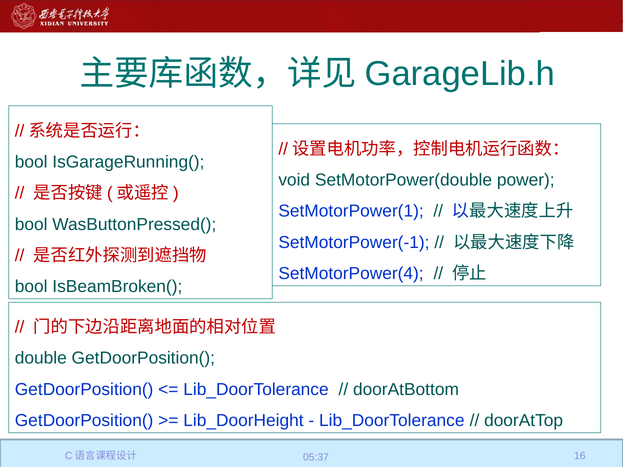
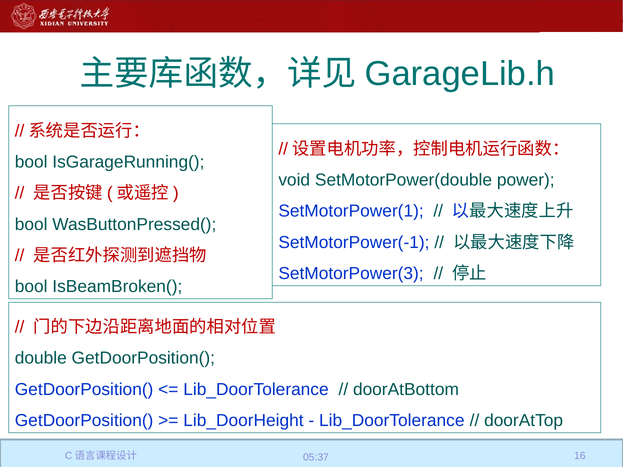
SetMotorPower(4: SetMotorPower(4 -> SetMotorPower(3 (351, 274)
